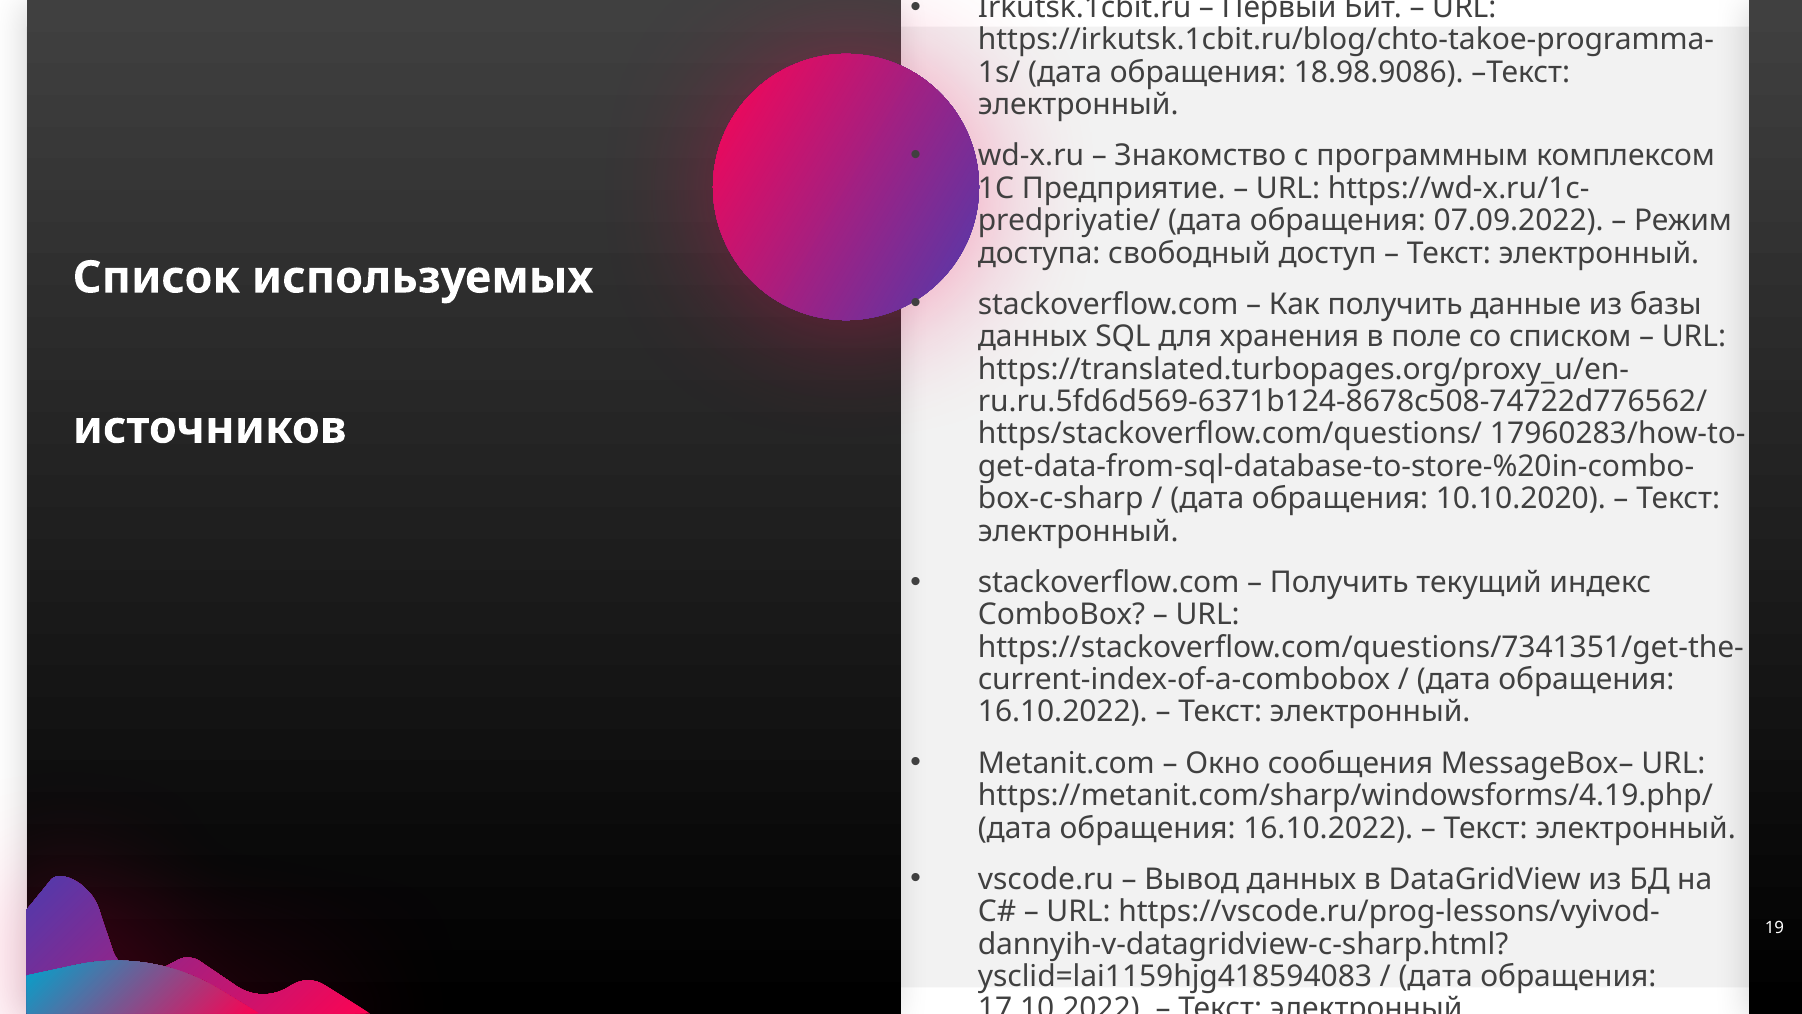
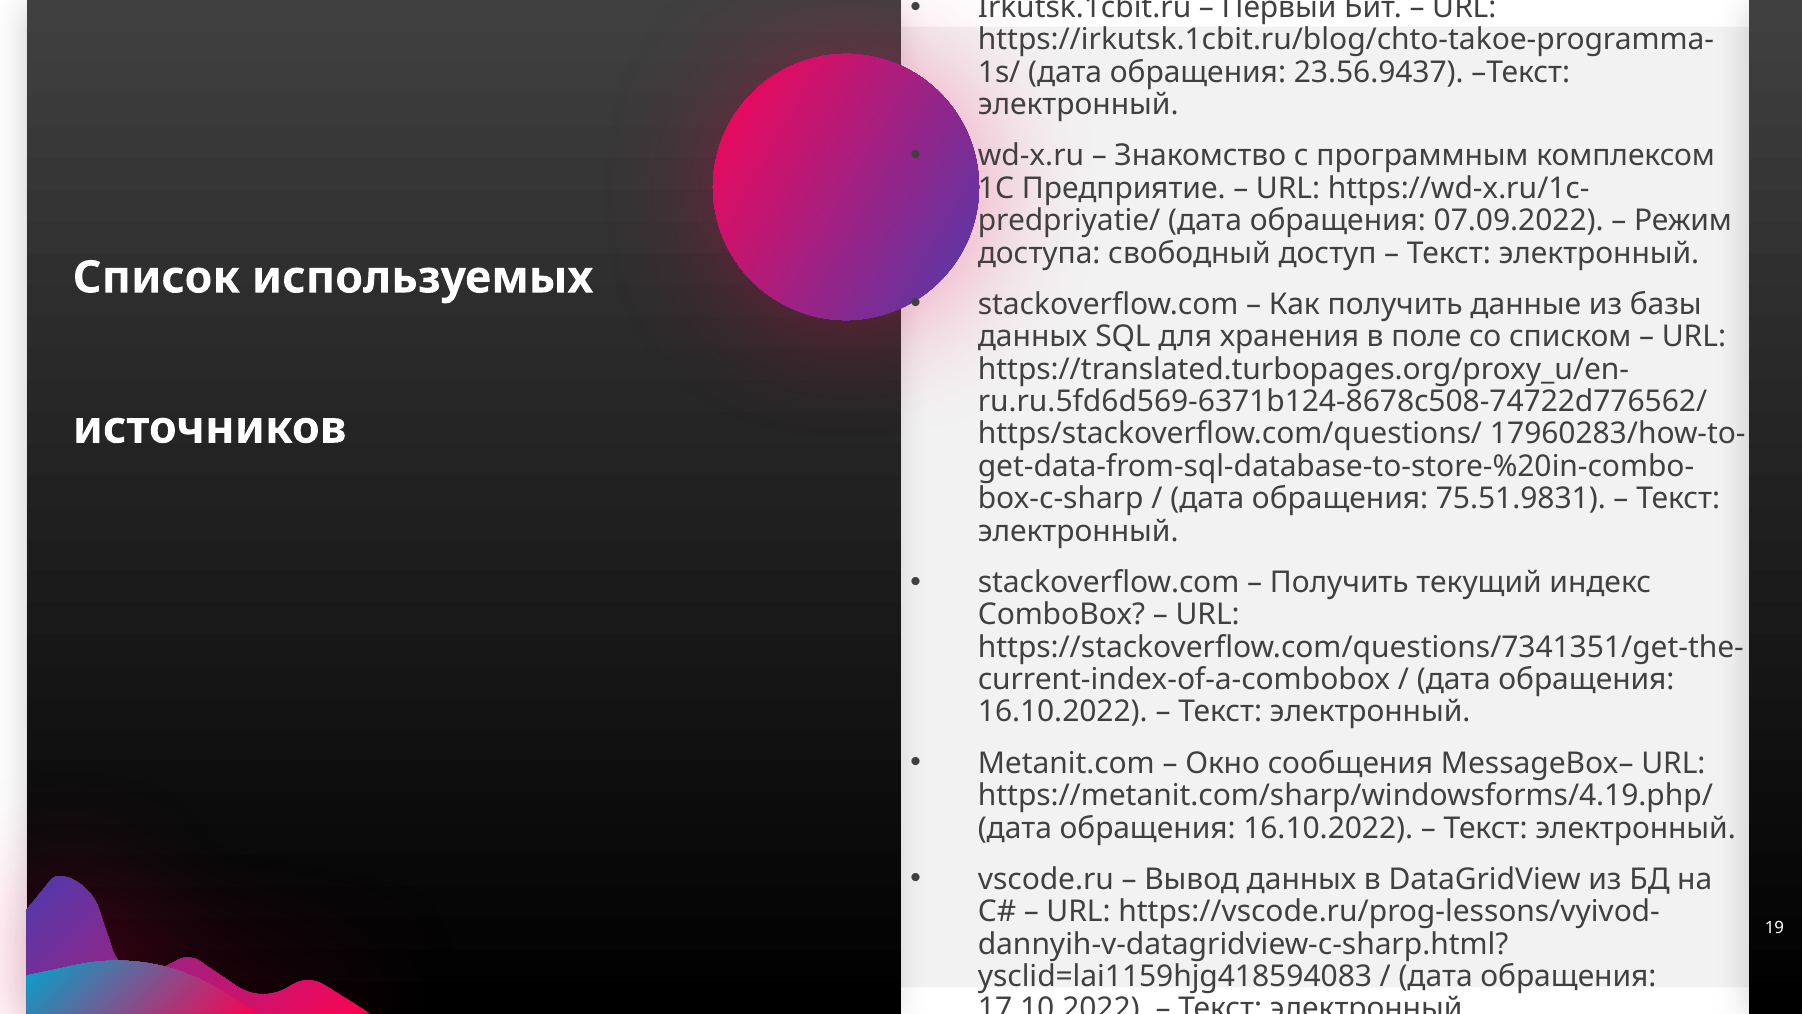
18.98.9086: 18.98.9086 -> 23.56.9437 (1379, 72)
10.10.2020: 10.10.2020 -> 75.51.9831 (1521, 499)
